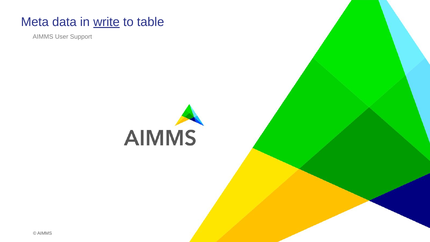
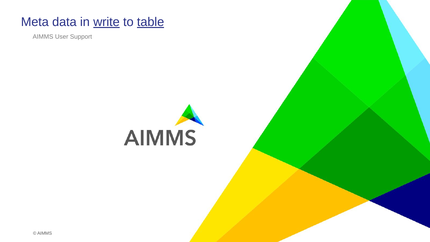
table underline: none -> present (151, 22)
